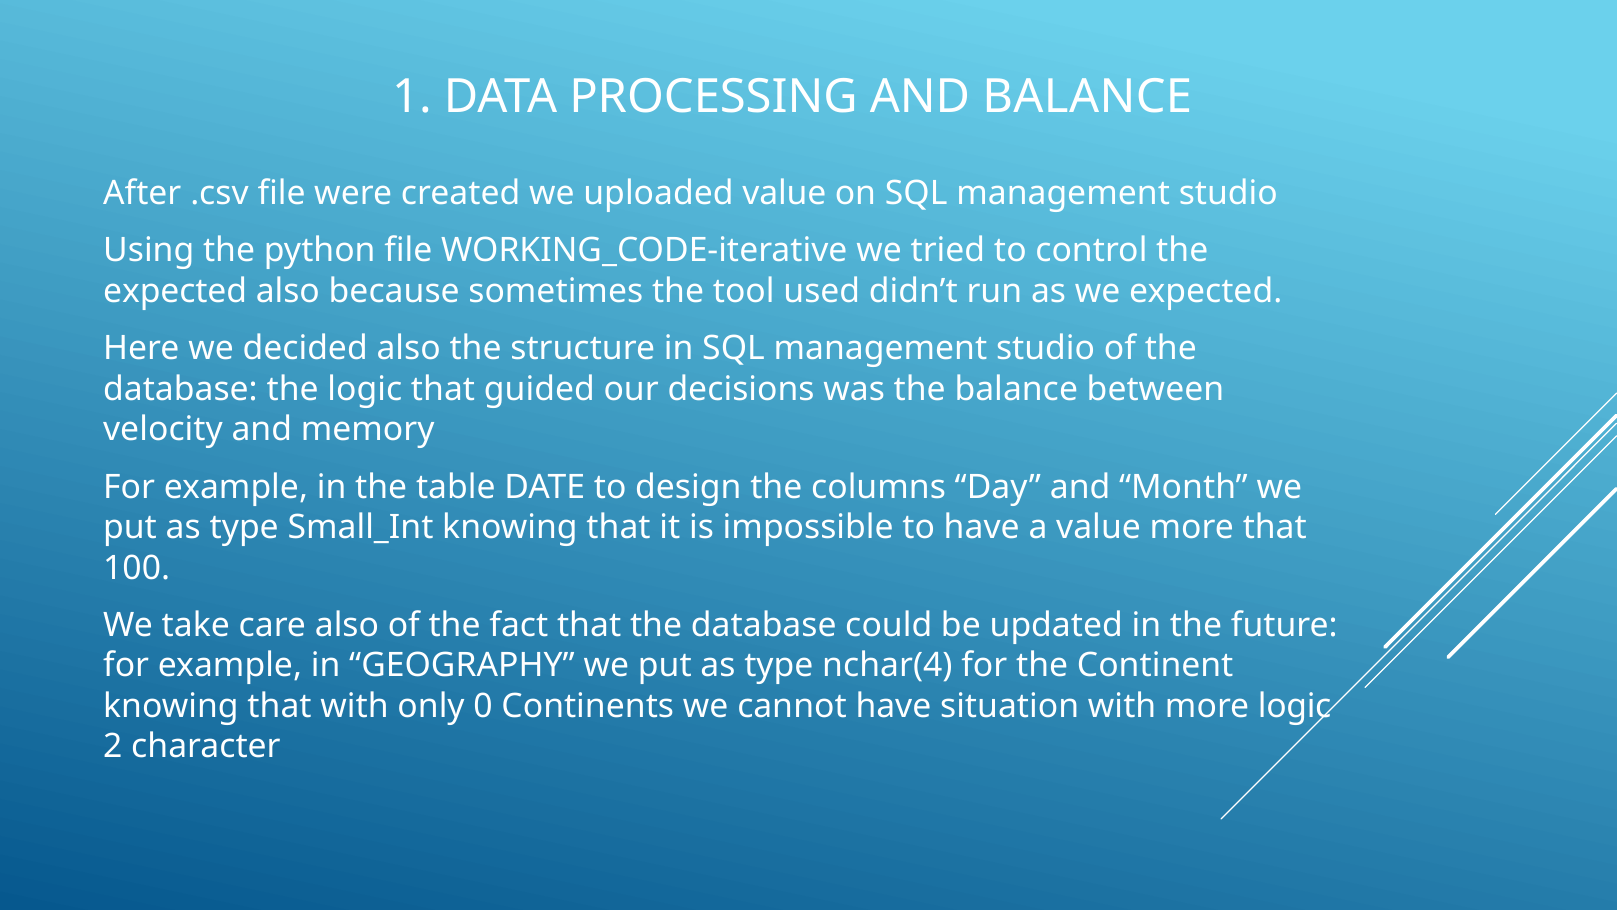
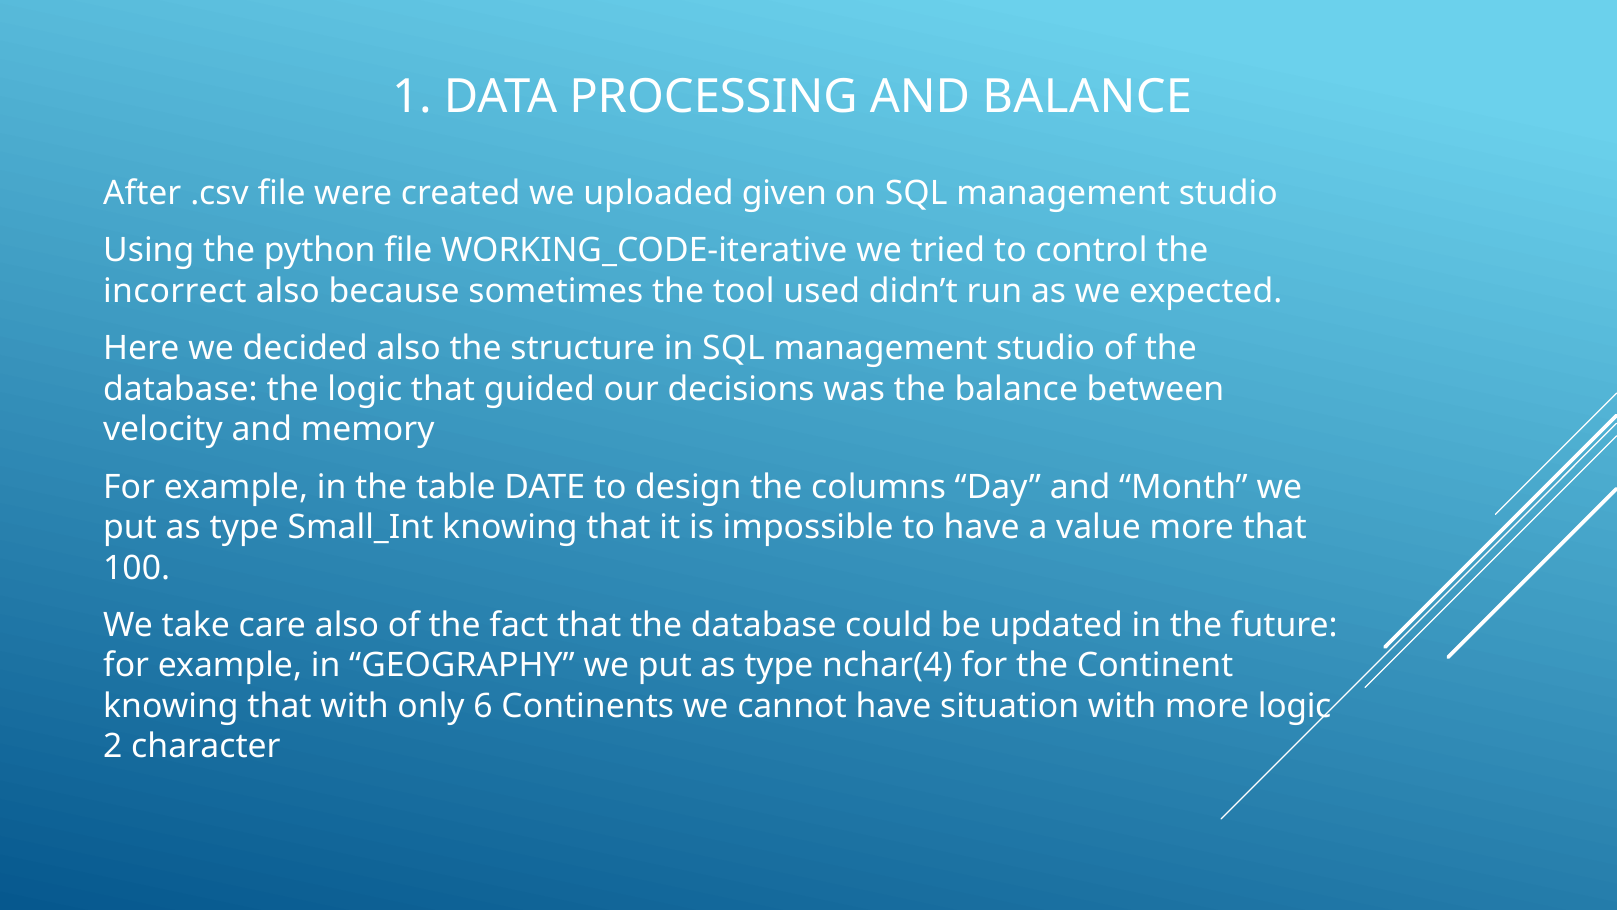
uploaded value: value -> given (784, 193)
expected: expected -> incorrect (175, 291)
0: 0 -> 6 (483, 706)
